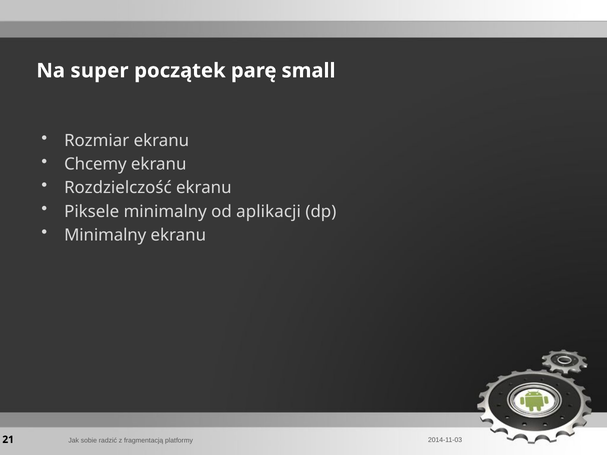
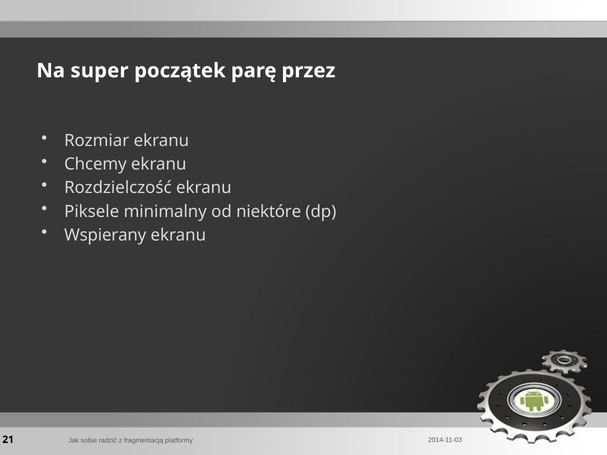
small: small -> przez (309, 71)
aplikacji: aplikacji -> niektóre (269, 212)
Minimalny: Minimalny -> Wspierany (105, 235)
